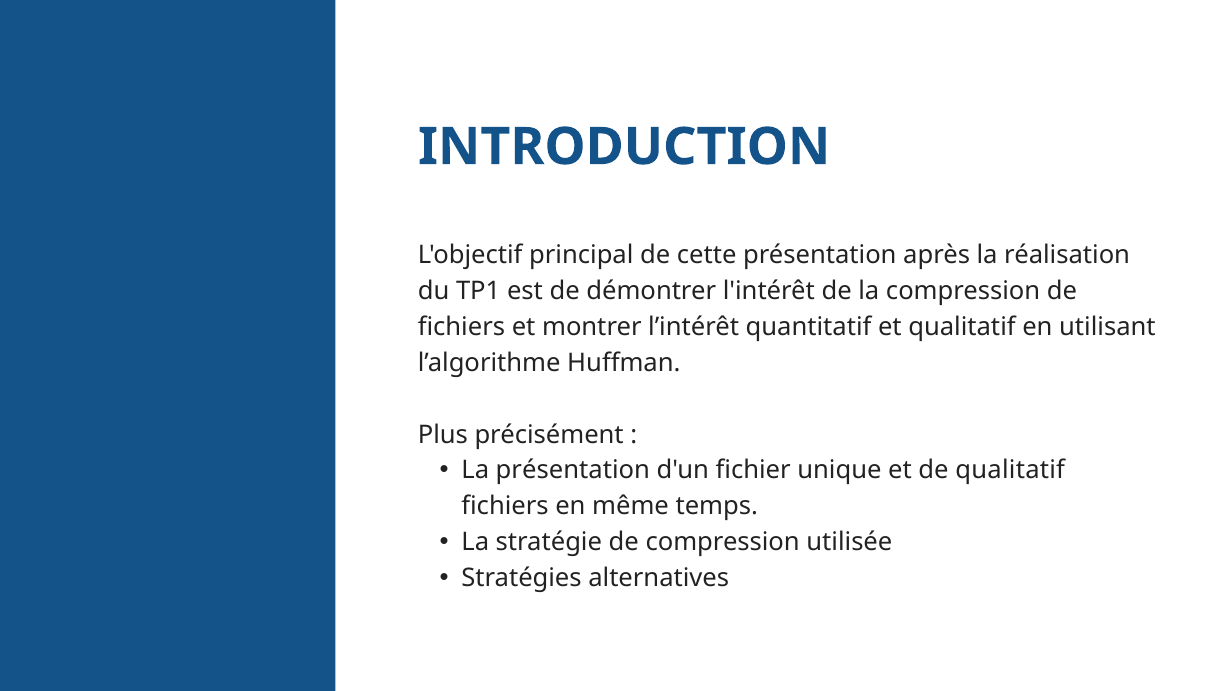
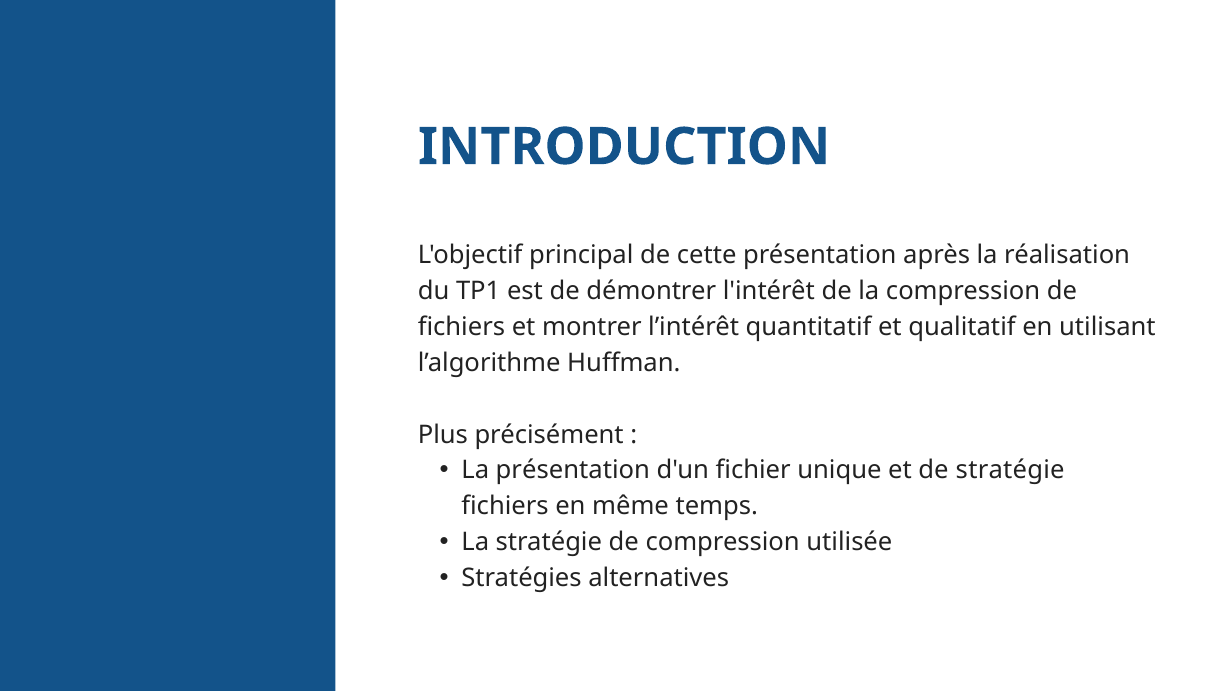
de qualitatif: qualitatif -> stratégie (1010, 471)
